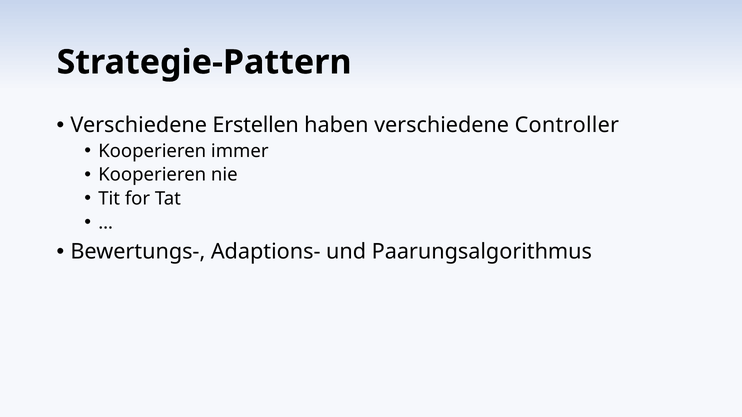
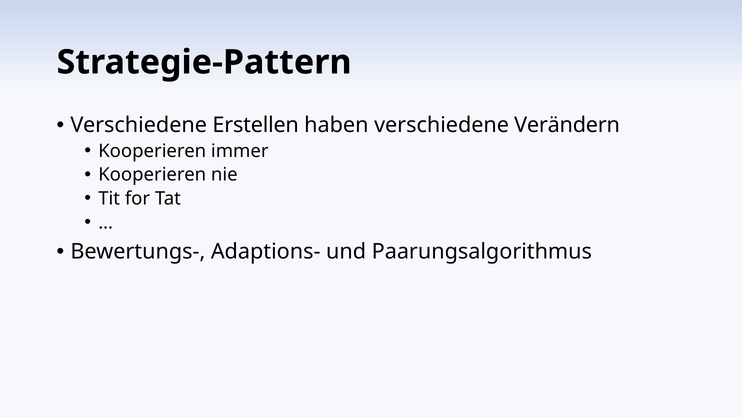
Controller: Controller -> Verändern (567, 125)
